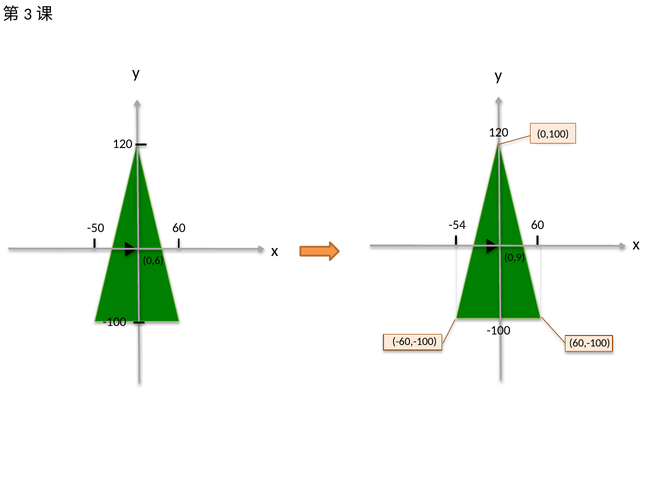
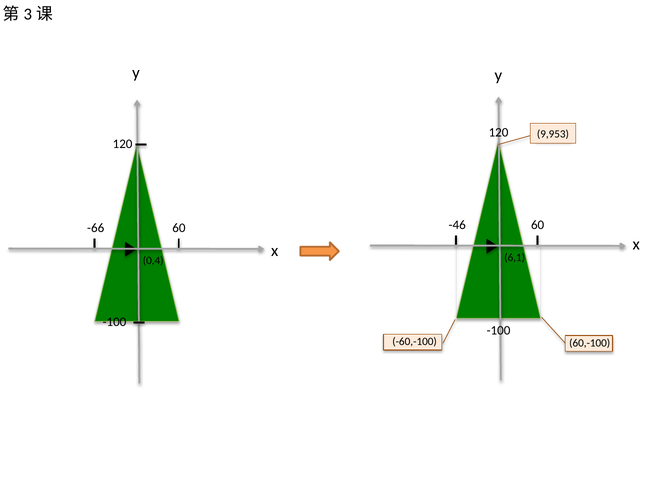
0,100: 0,100 -> 9,953 (553, 134)
-54: -54 -> -46 (457, 225)
-50: -50 -> -66 (96, 228)
0,9: 0,9 -> 6,1 (515, 258)
0,6: 0,6 -> 0,4 (153, 261)
